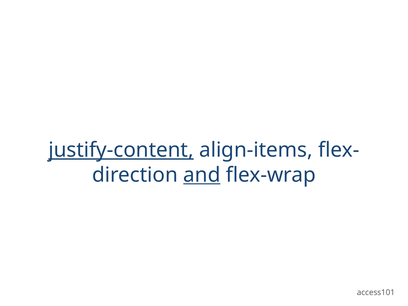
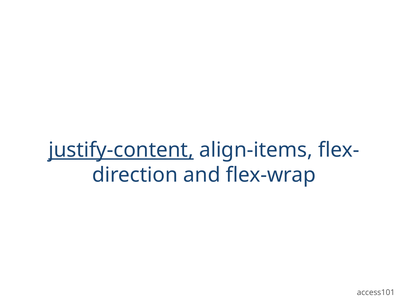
and underline: present -> none (202, 175)
